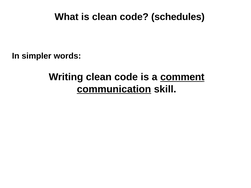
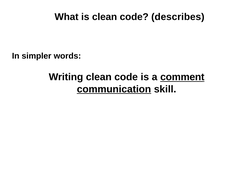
schedules: schedules -> describes (178, 17)
